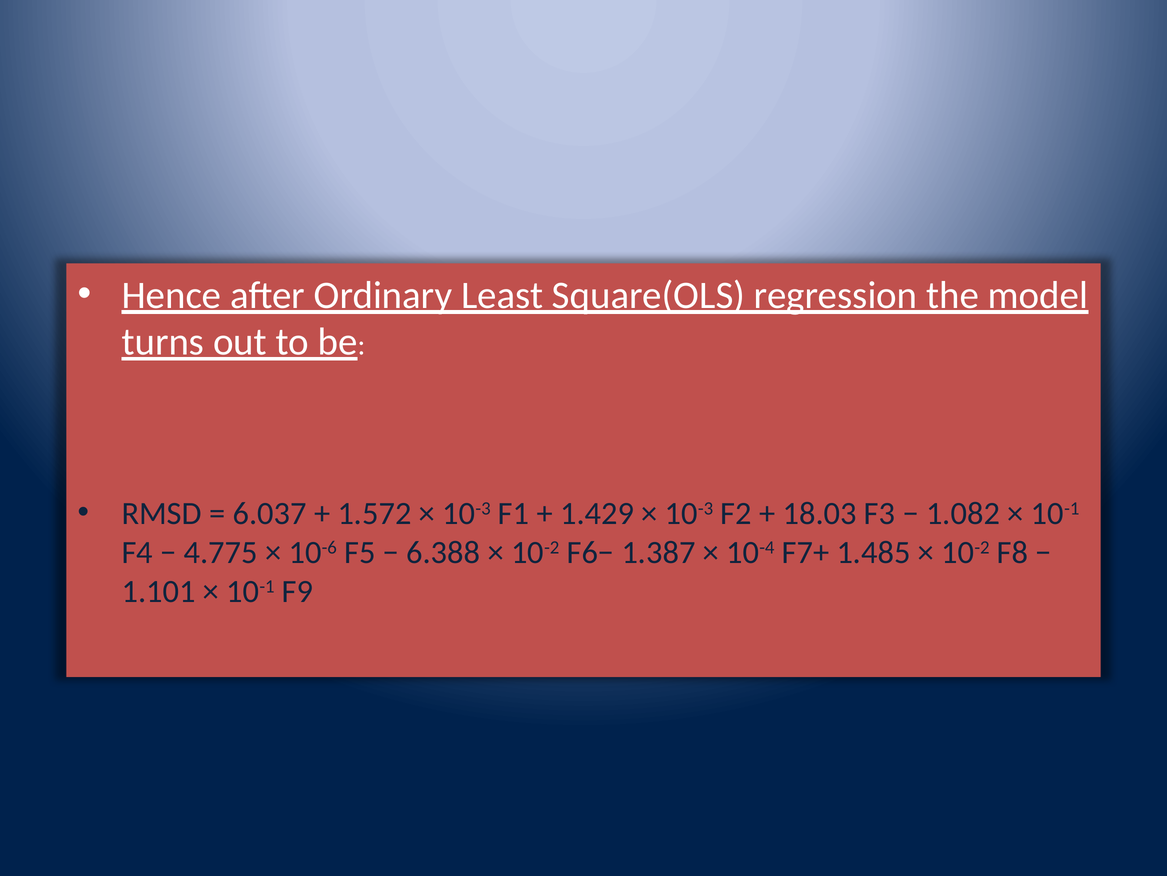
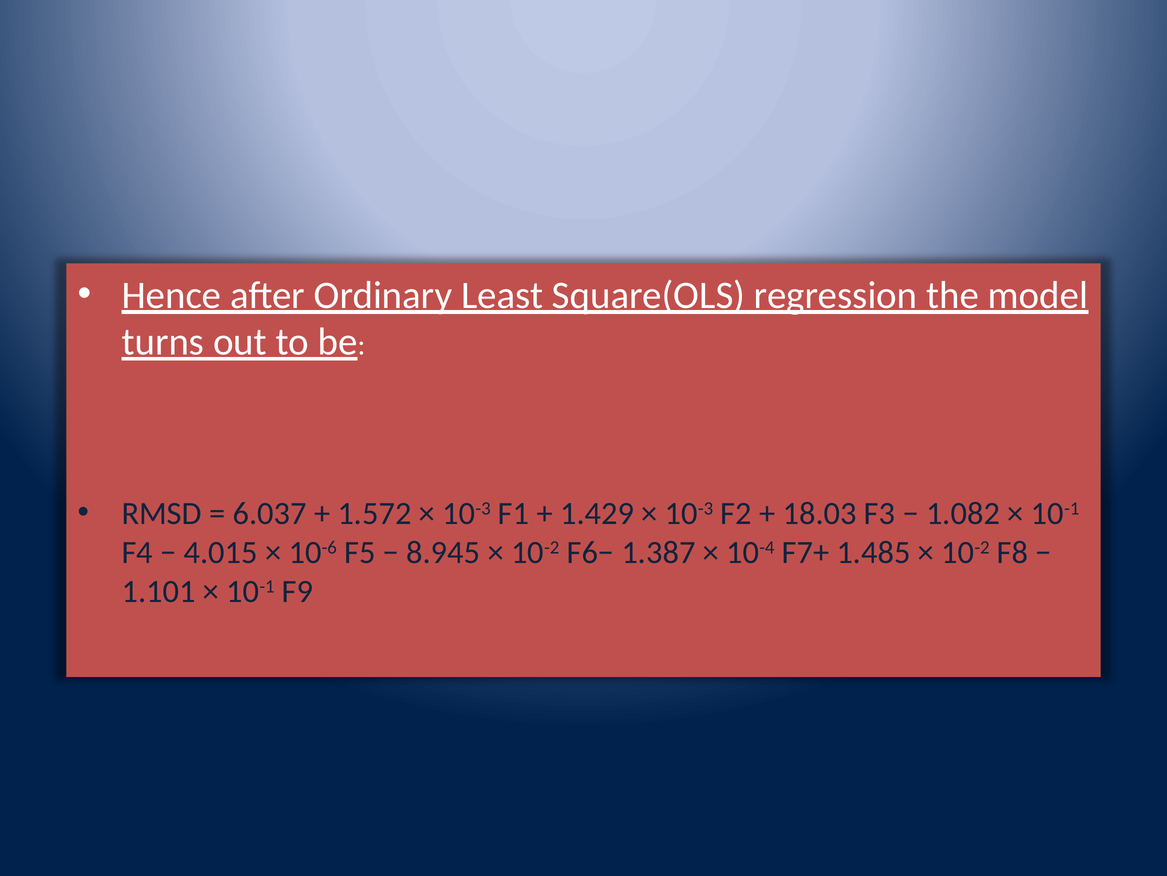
4.775: 4.775 -> 4.015 (221, 552)
6.388: 6.388 -> 8.945 (443, 552)
